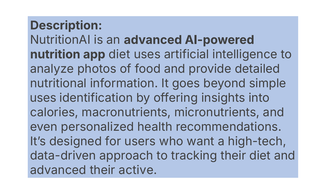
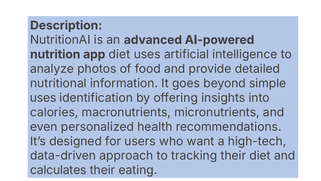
advanced: advanced -> calculates (58, 170)
active: active -> eating (138, 170)
